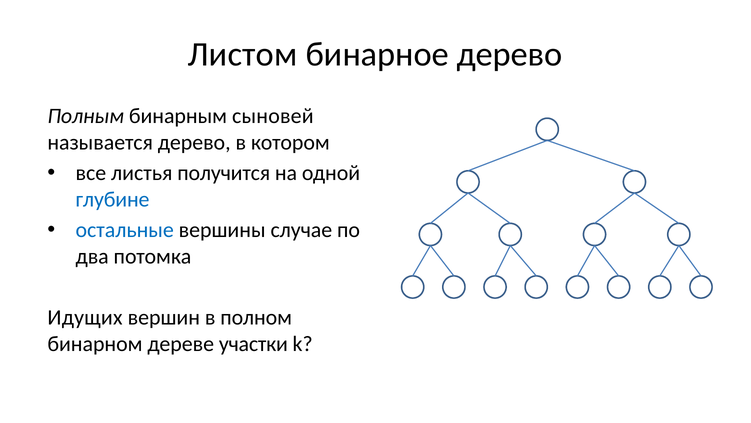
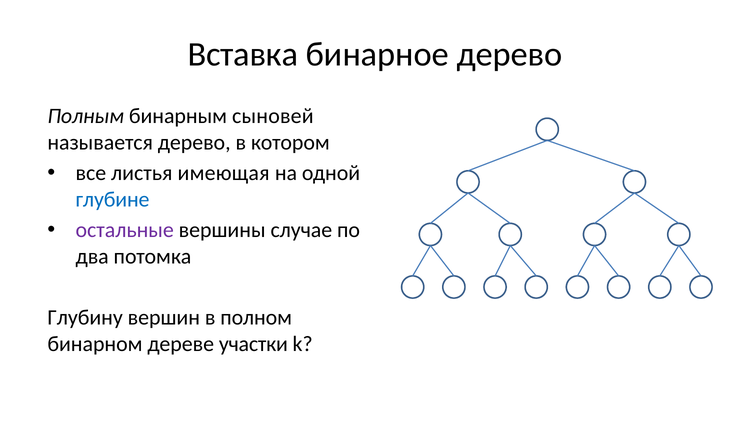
Листом: Листом -> Вставка (243, 55)
получится: получится -> имеющая (224, 173)
остальные colour: blue -> purple (125, 230)
Идущих: Идущих -> Глубину (85, 317)
